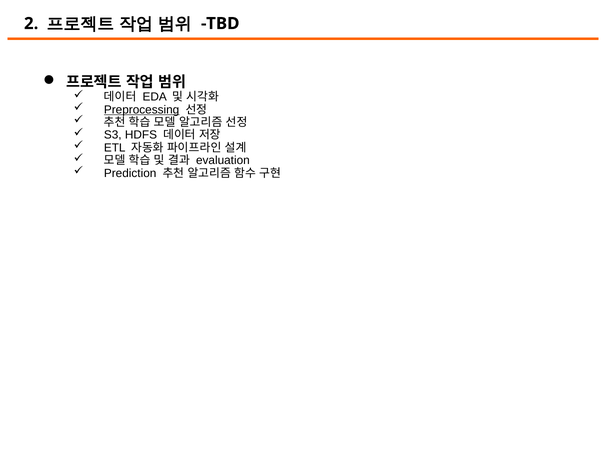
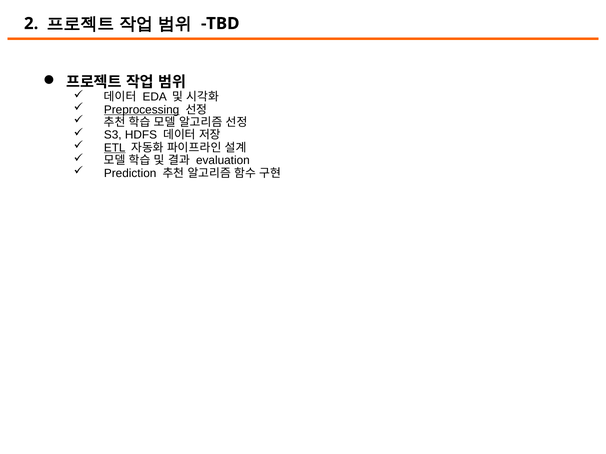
ETL underline: none -> present (115, 148)
